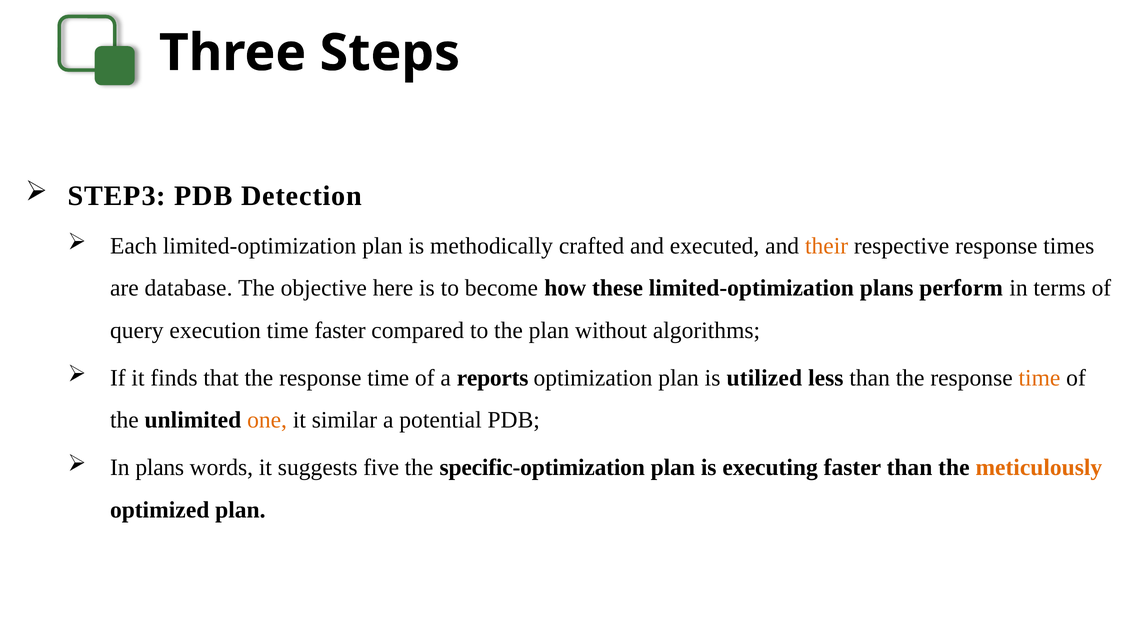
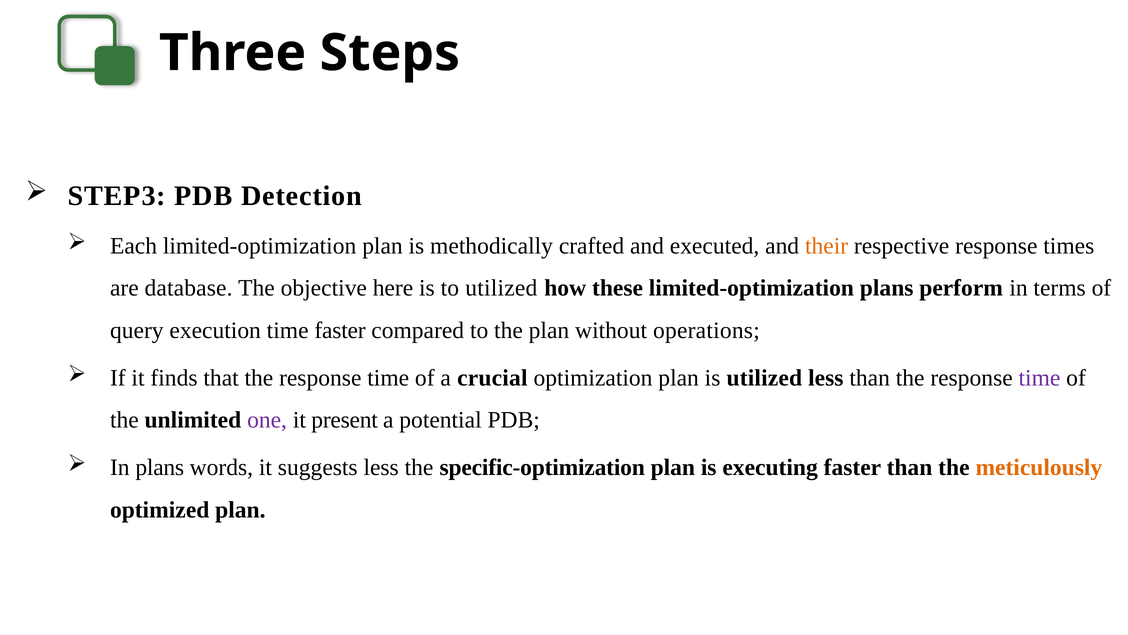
to become: become -> utilized (501, 288)
algorithms: algorithms -> operations (706, 330)
reports: reports -> crucial (492, 377)
time colour: orange -> purple (1039, 377)
one colour: orange -> purple (267, 420)
similar: similar -> present (345, 420)
suggests five: five -> less (381, 467)
